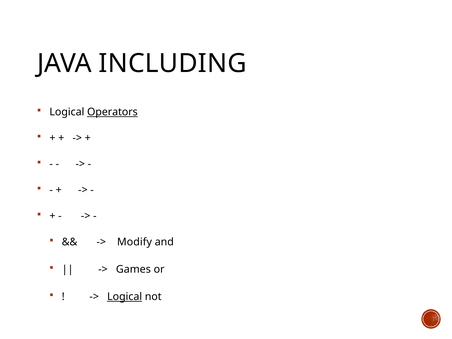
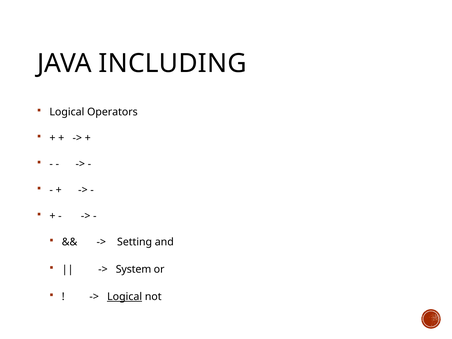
Operators underline: present -> none (112, 112)
Modify: Modify -> Setting (135, 242)
Games: Games -> System (134, 269)
